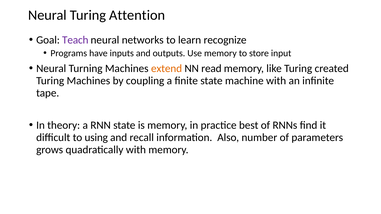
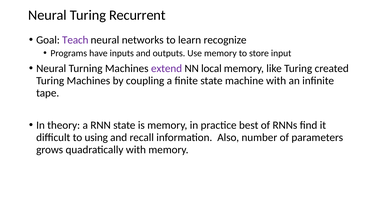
Attention: Attention -> Recurrent (137, 15)
extend colour: orange -> purple (167, 69)
read: read -> local (211, 69)
